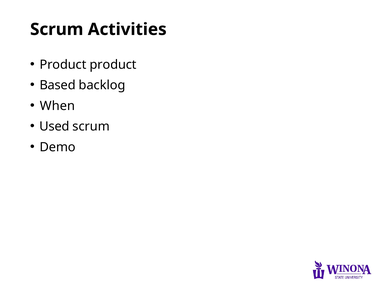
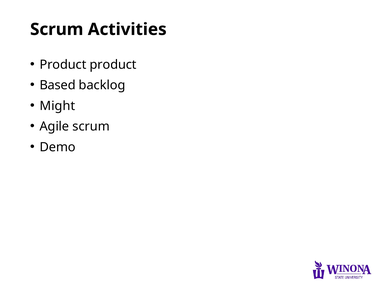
When: When -> Might (57, 106)
Used: Used -> Agile (54, 126)
